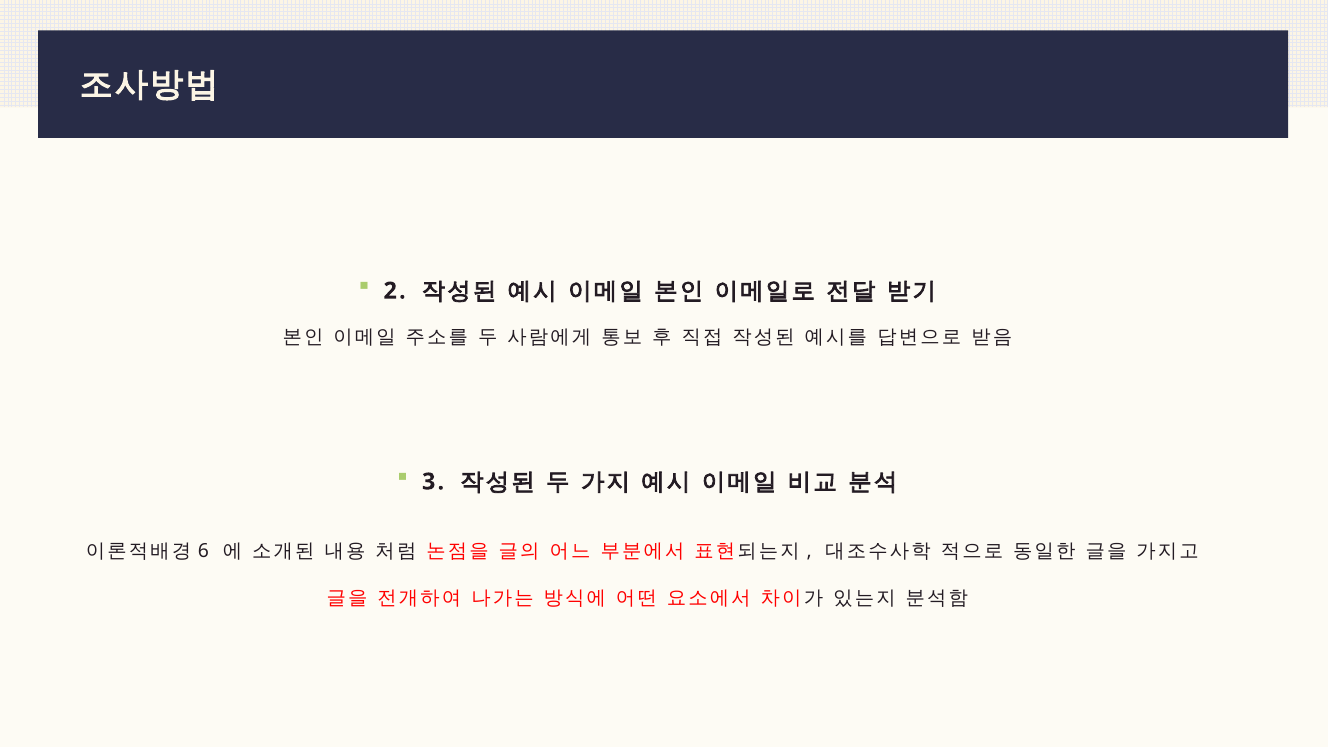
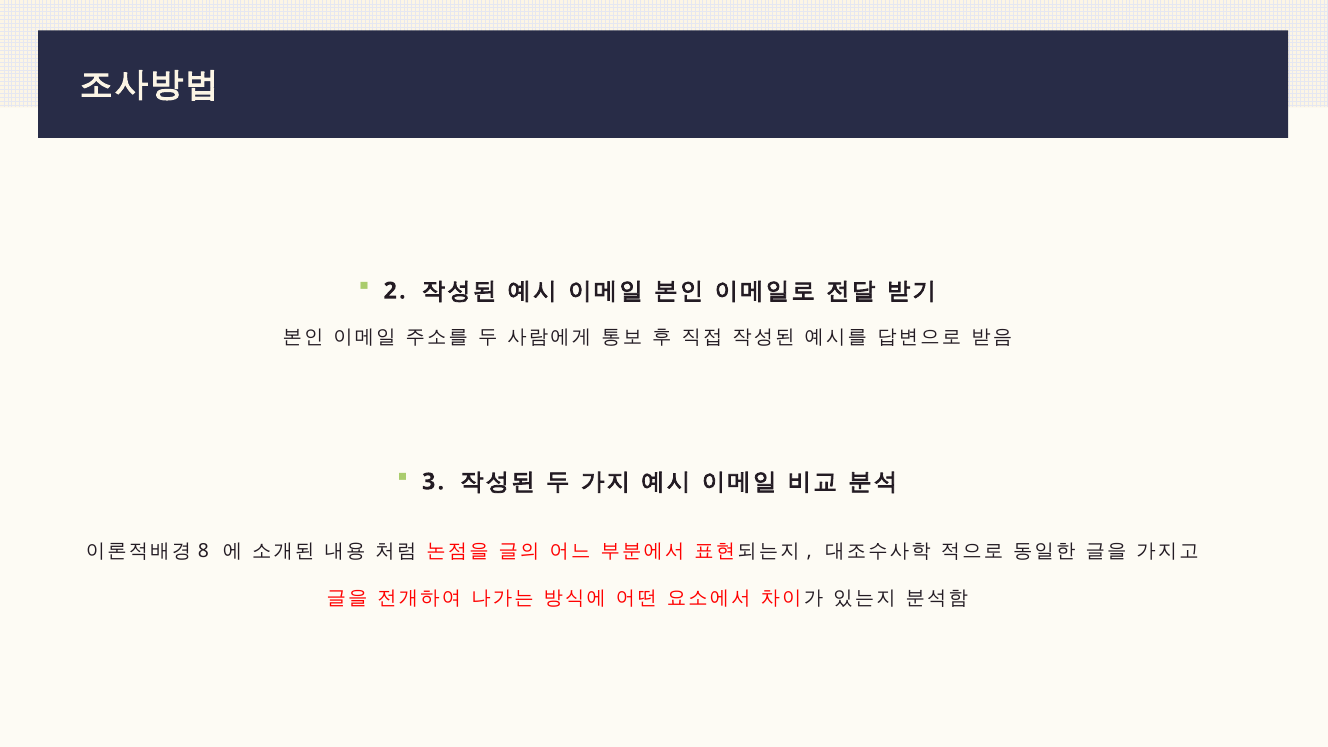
6: 6 -> 8 (203, 551)
